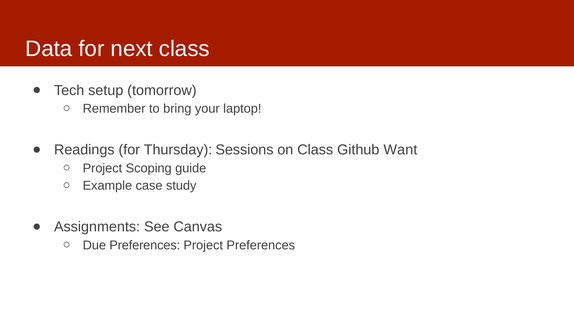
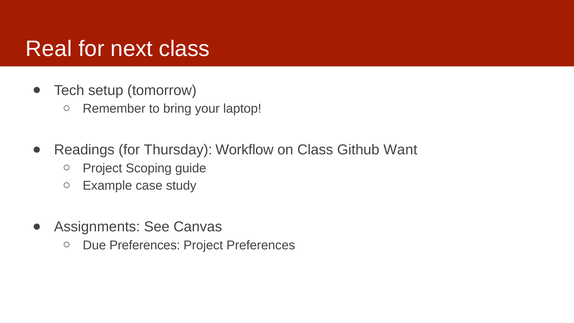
Data: Data -> Real (49, 49)
Sessions: Sessions -> Workflow (244, 150)
